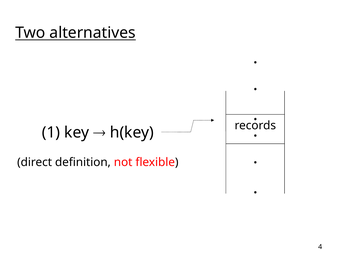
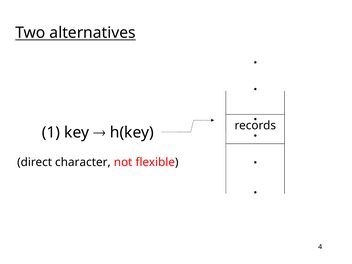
definition: definition -> character (83, 162)
